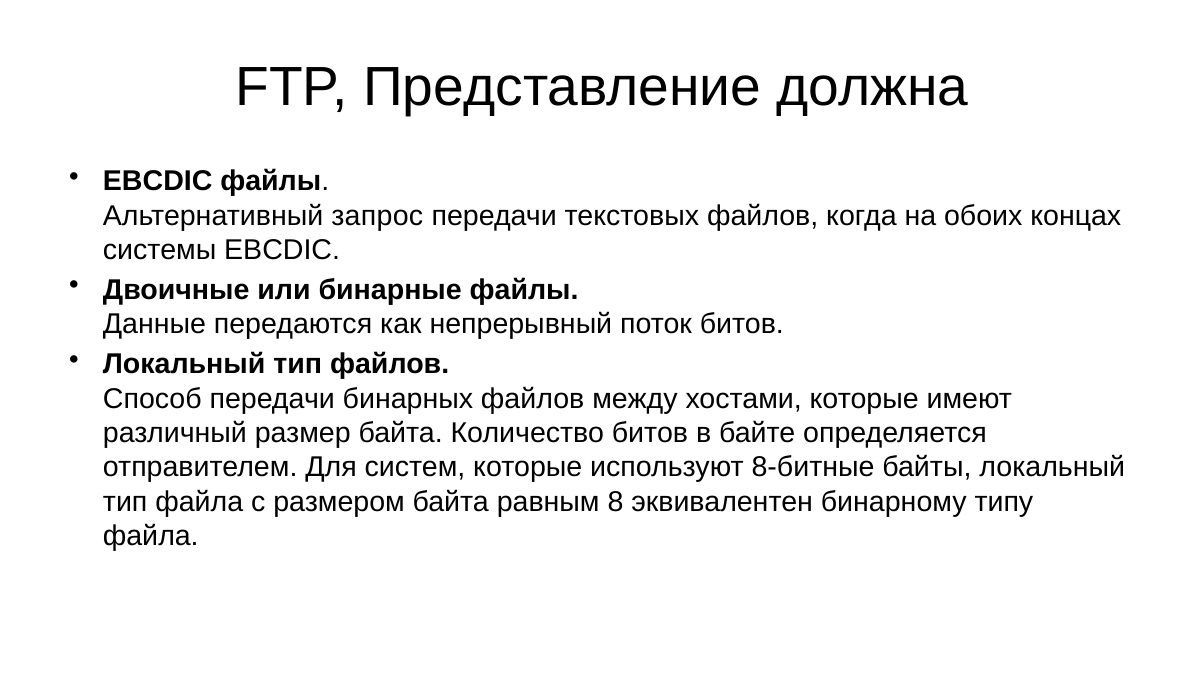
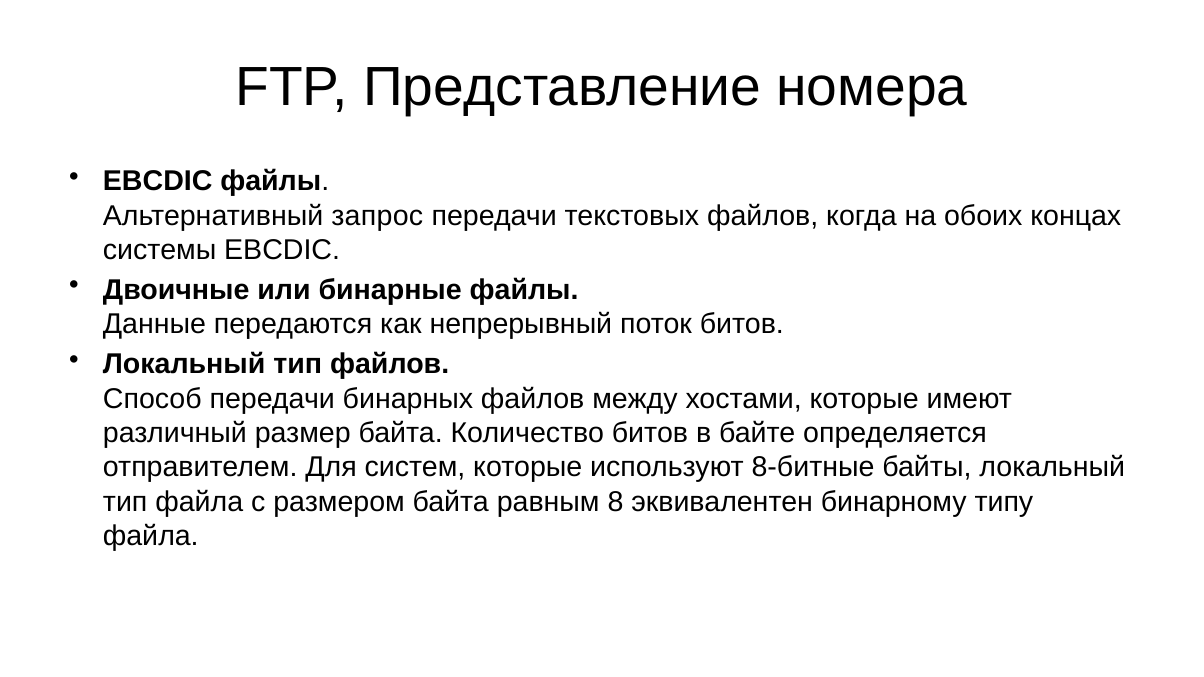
должна: должна -> номера (872, 87)
